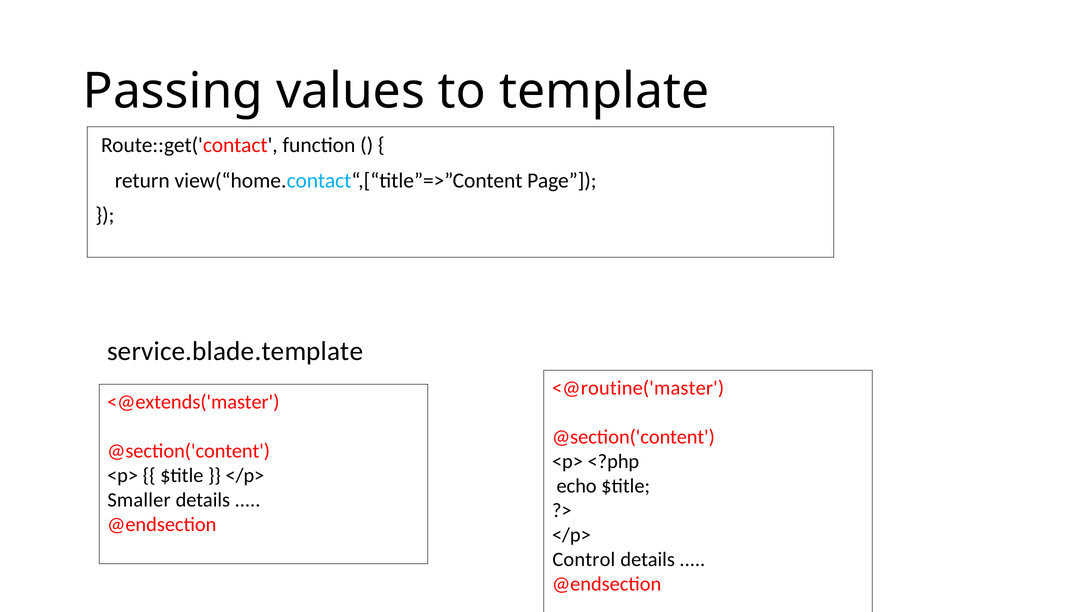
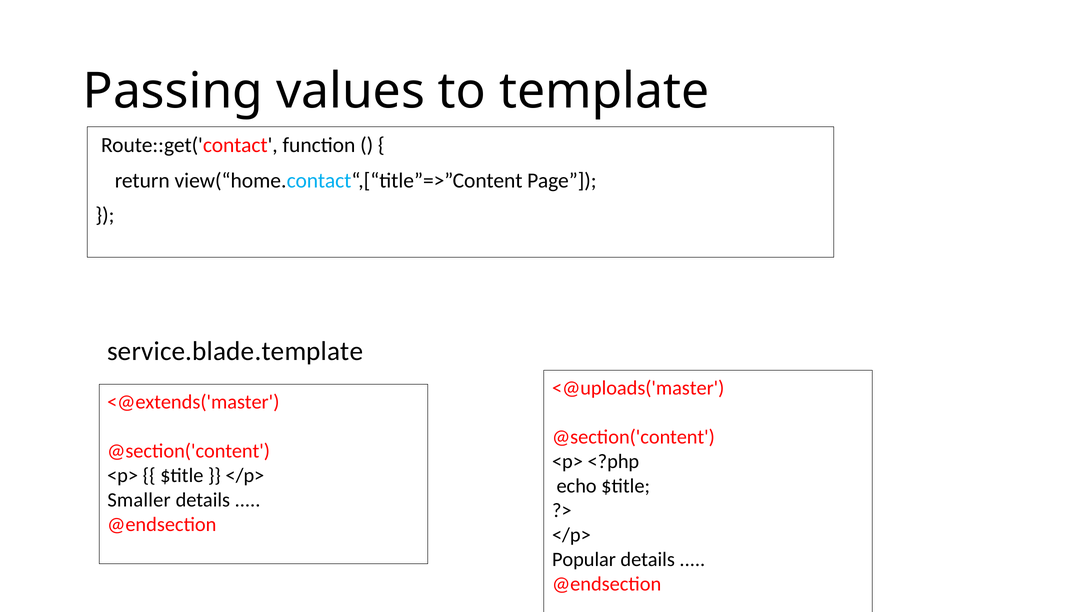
<@routine('master: <@routine('master -> <@uploads('master (638, 388)
Control: Control -> Popular (584, 559)
